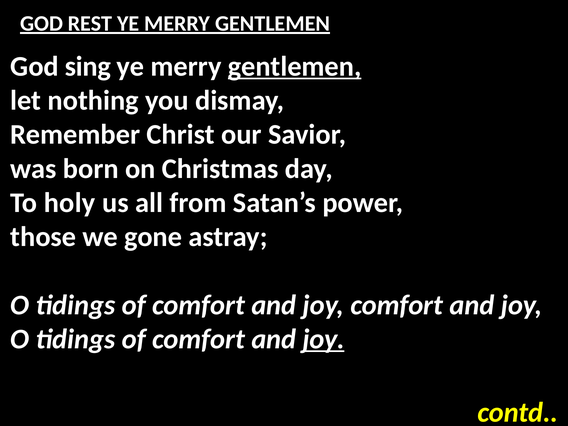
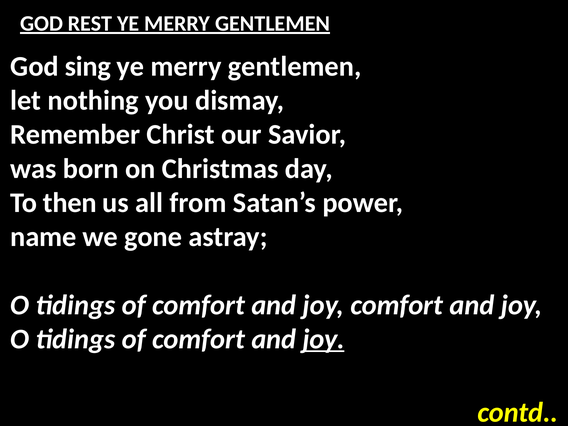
gentlemen underline: present -> none (295, 66)
holy: holy -> then (70, 203)
those: those -> name (43, 237)
